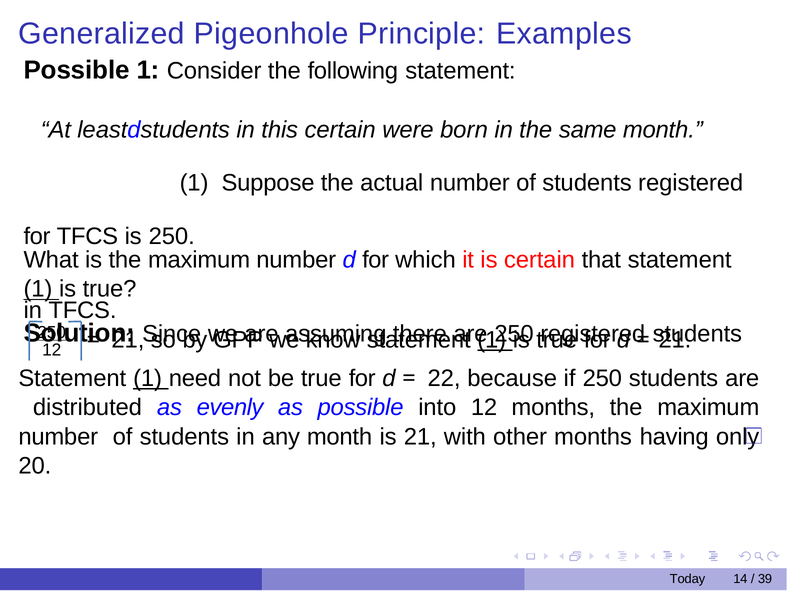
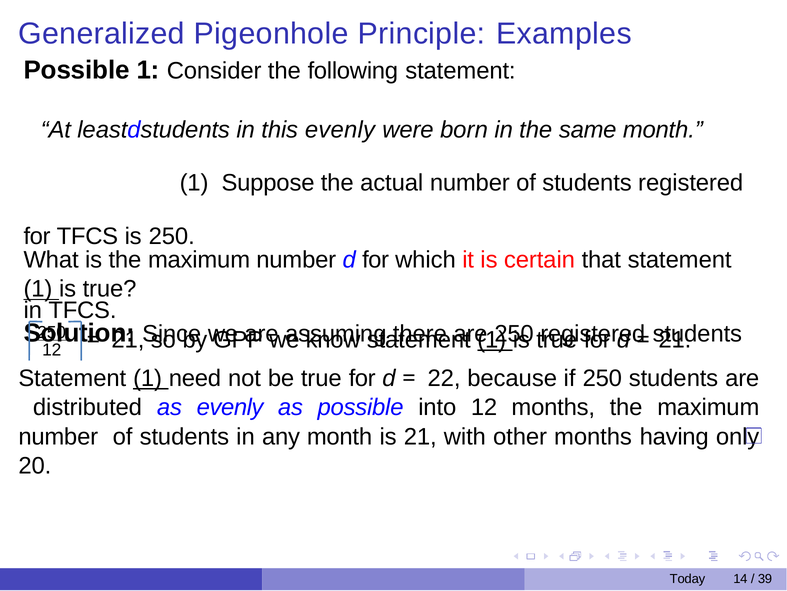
this certain: certain -> evenly (340, 130)
